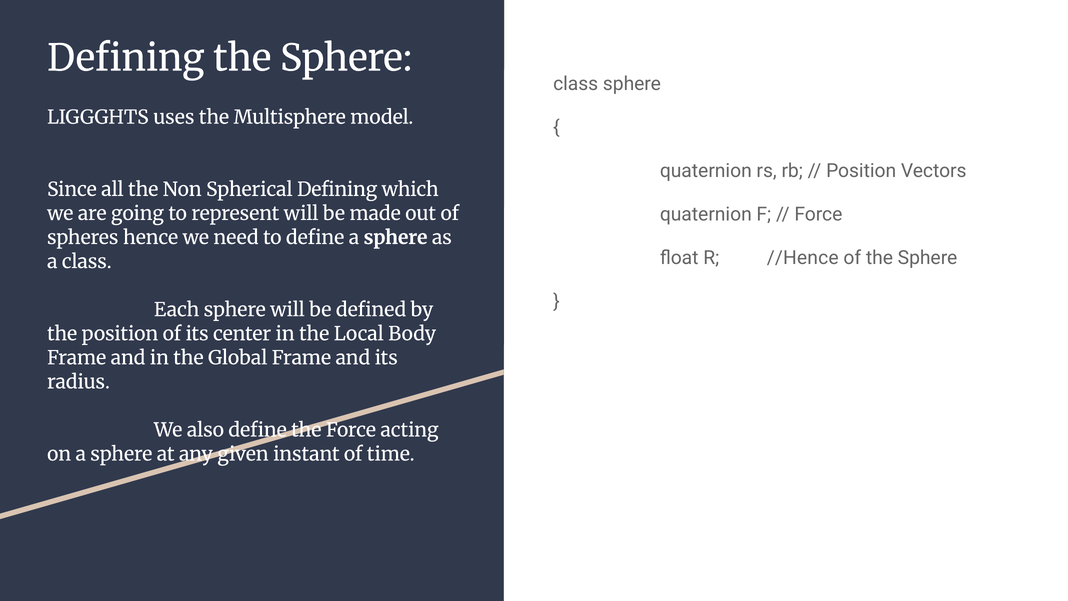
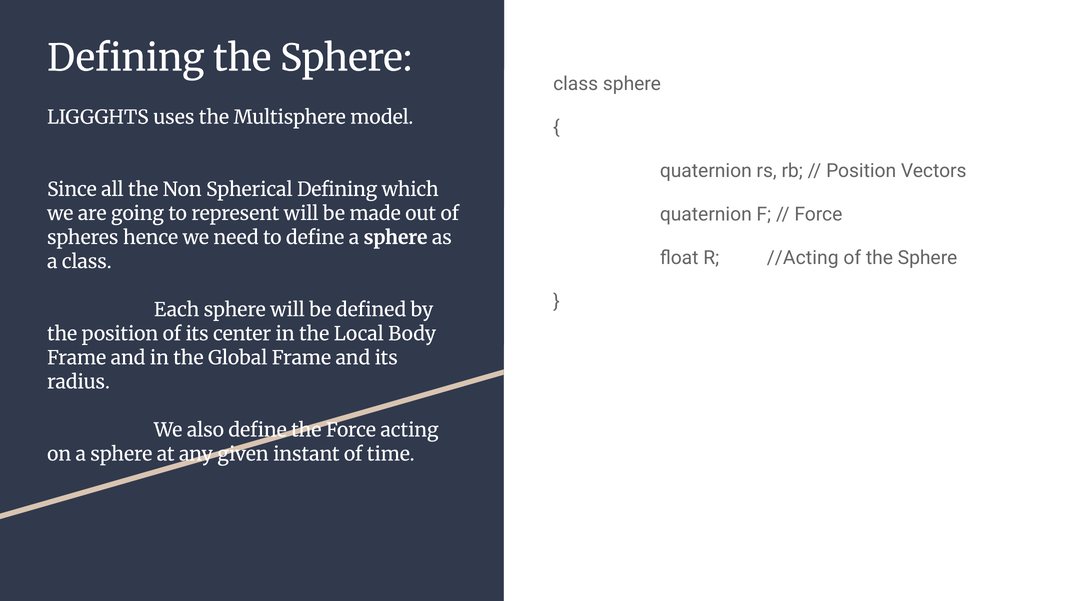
//Hence: //Hence -> //Acting (803, 258)
